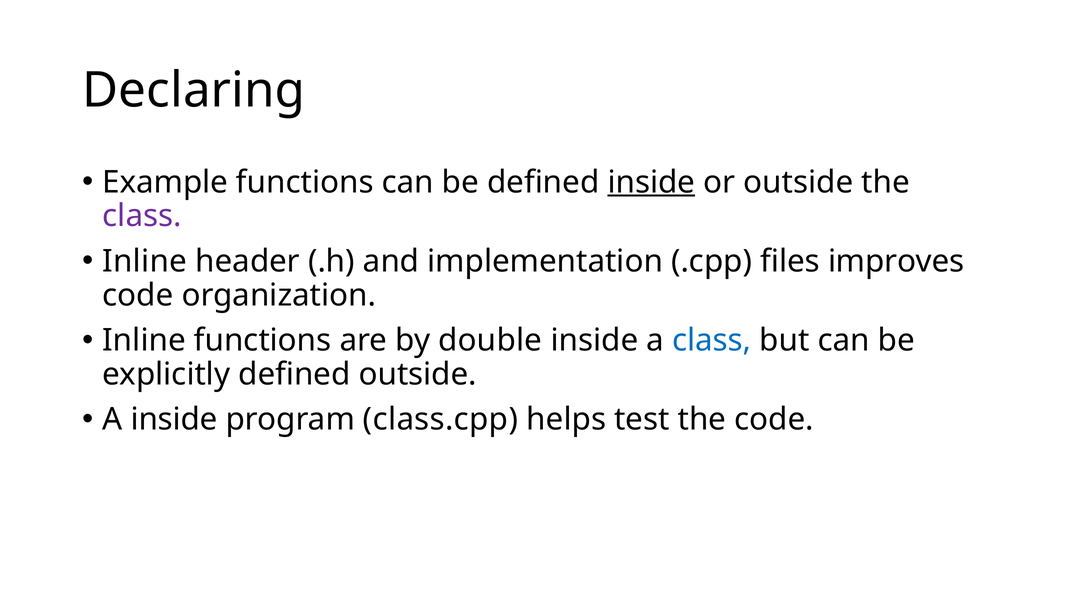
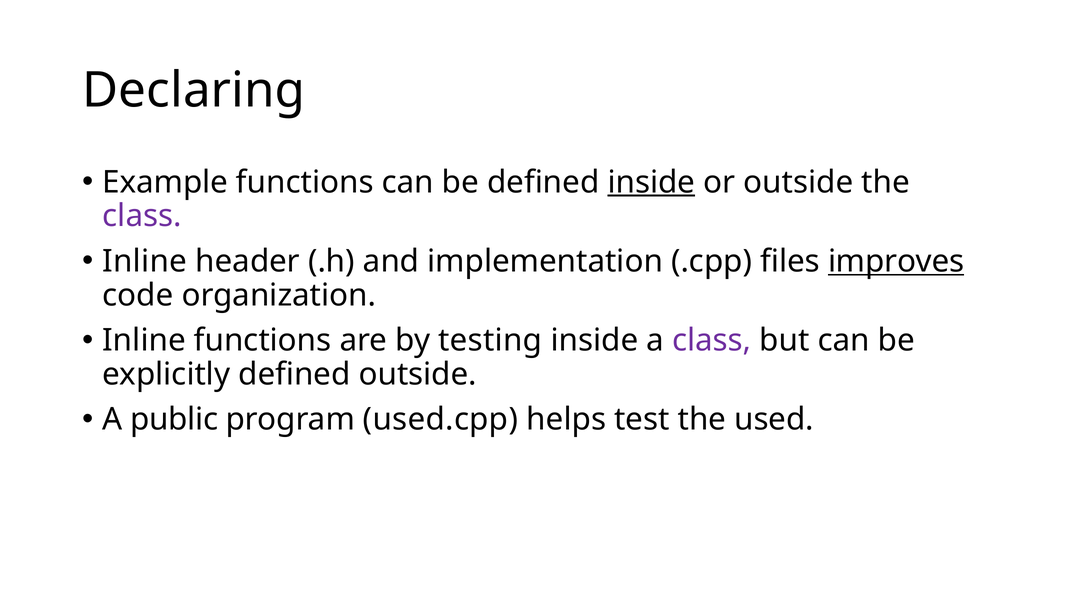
improves underline: none -> present (896, 261)
double: double -> testing (490, 341)
class colour: blue -> purple (712, 341)
A inside: inside -> public (174, 420)
class.cpp: class.cpp -> used.cpp (441, 420)
the code: code -> used (774, 420)
